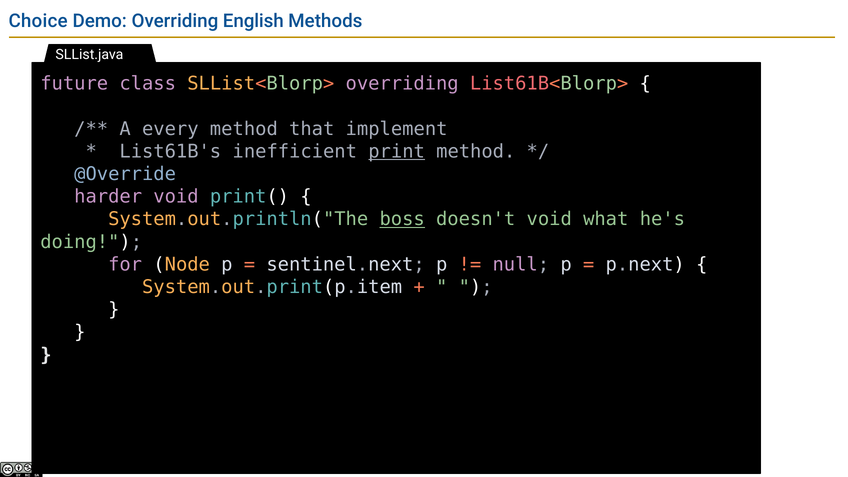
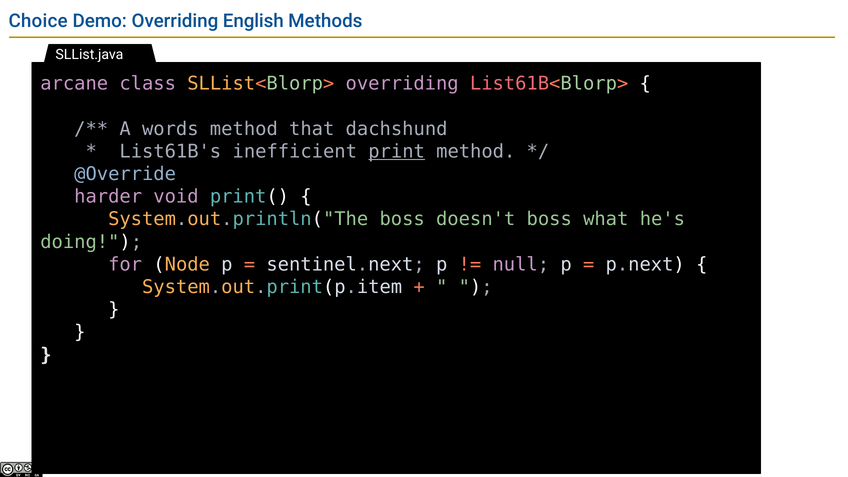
future: future -> arcane (74, 84)
every: every -> words (170, 129)
implement: implement -> dachshund (397, 129)
boss underline: present -> none (402, 219)
doesn't void: void -> boss (549, 219)
